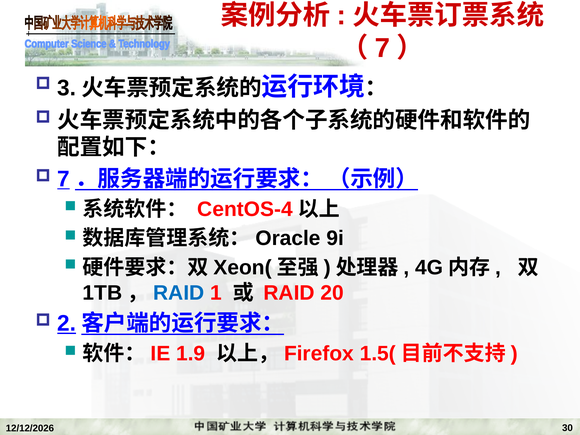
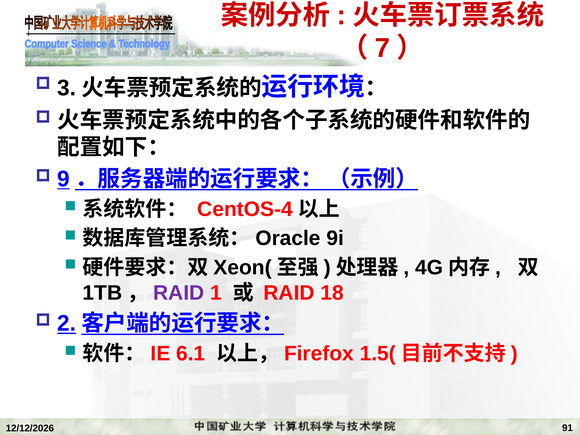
7: 7 -> 9 (64, 179)
RAID colour: blue -> purple (179, 293)
20: 20 -> 18 (332, 293)
1.9: 1.9 -> 6.1 (191, 354)
30: 30 -> 91 (567, 428)
